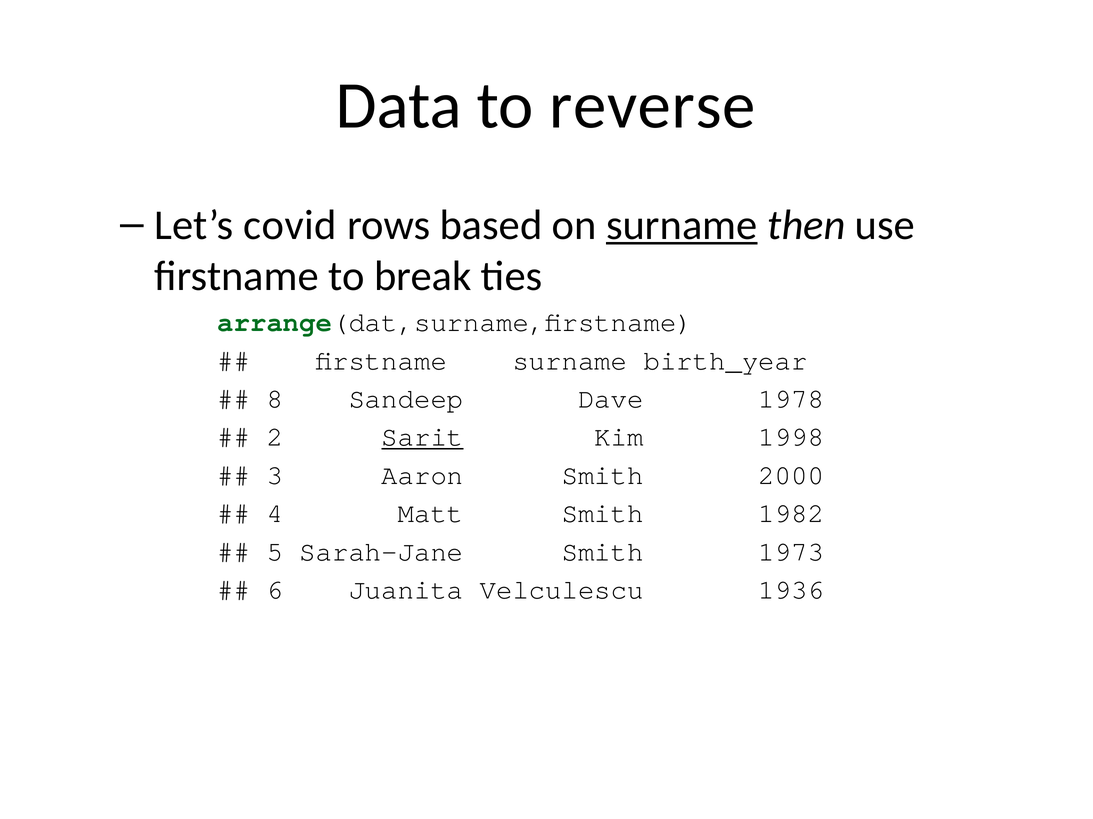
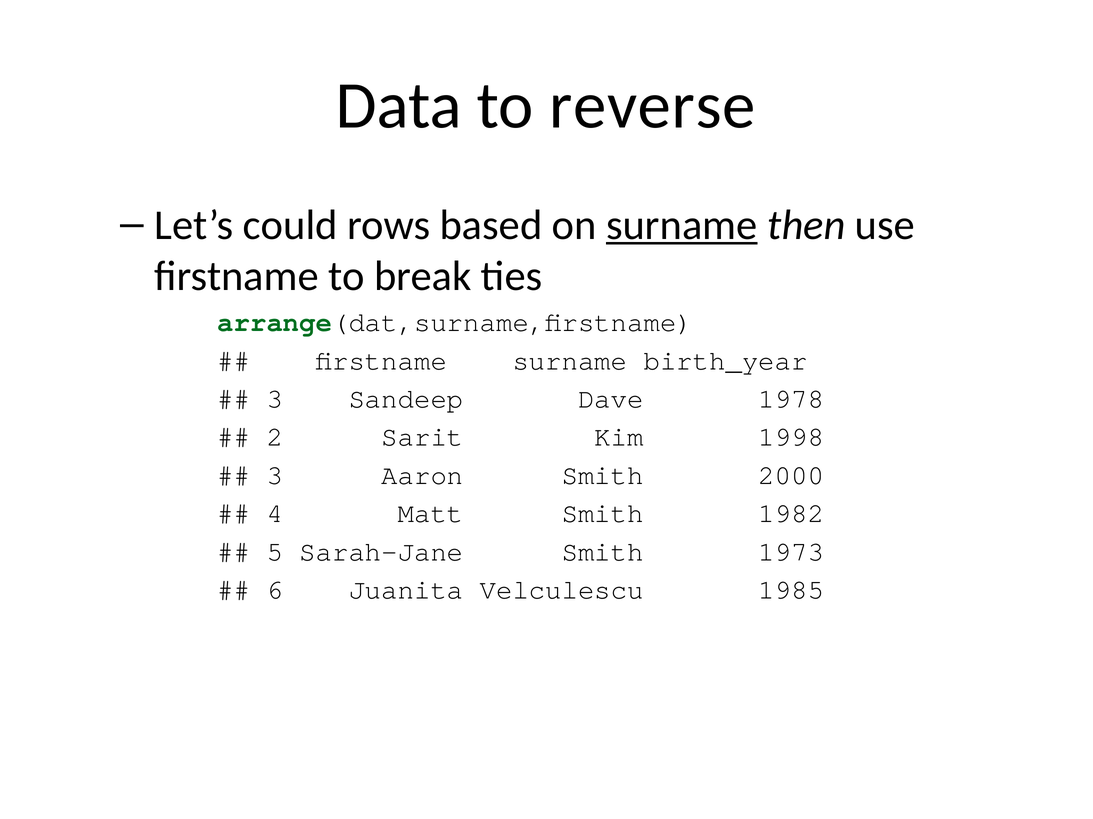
covid: covid -> could (290, 225)
8: 8 -> 3 (275, 399)
Sarit underline: present -> none (422, 437)
1936: 1936 -> 1985 (791, 590)
